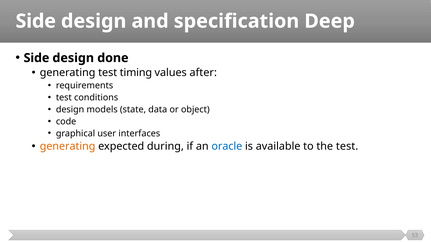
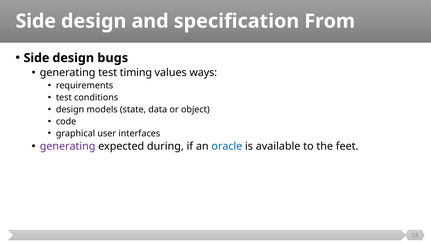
Deep: Deep -> From (330, 21)
done: done -> bugs (113, 58)
after: after -> ways (203, 73)
generating colour: orange -> purple (68, 147)
the test: test -> feet (347, 147)
